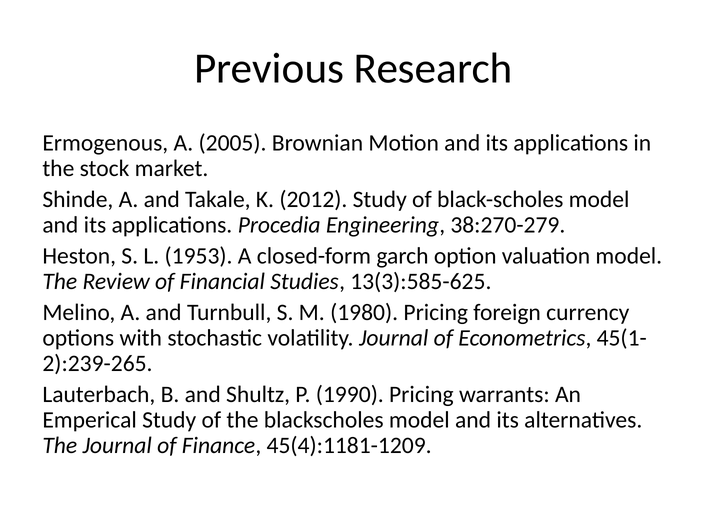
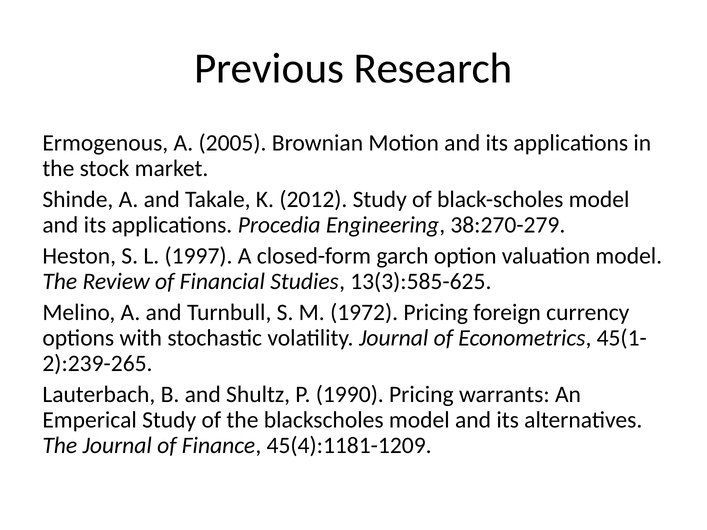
1953: 1953 -> 1997 (199, 256)
1980: 1980 -> 1972 (364, 313)
